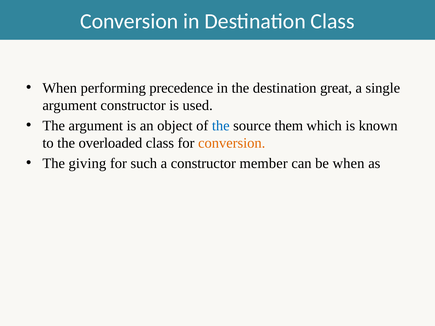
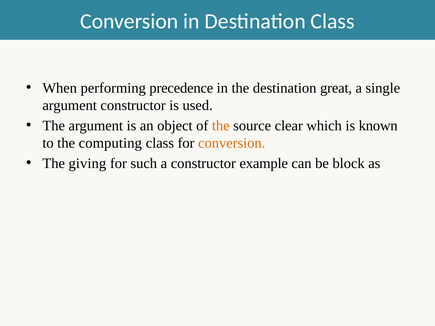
the colour: blue -> orange (221, 126)
them: them -> clear (289, 126)
overloaded: overloaded -> computing (110, 143)
member: member -> example (264, 163)
be when: when -> block (349, 163)
